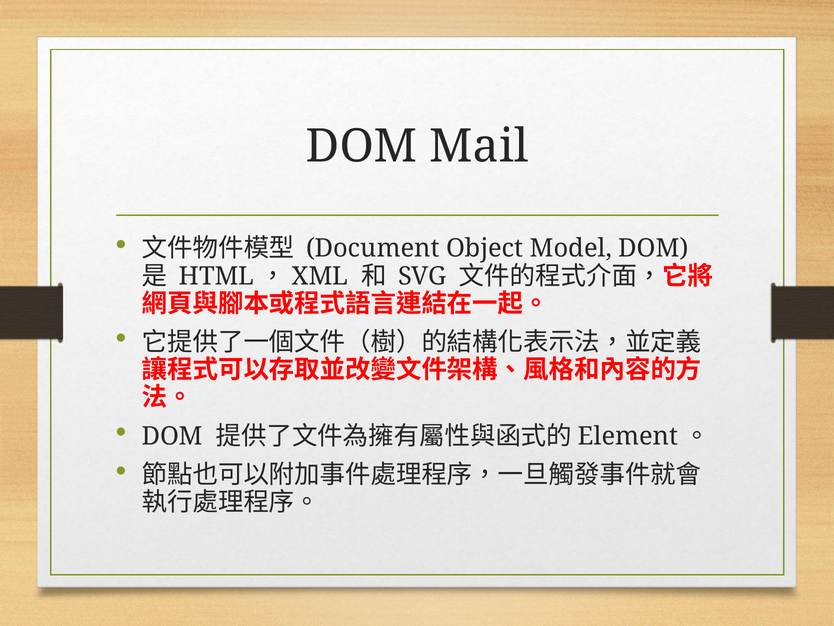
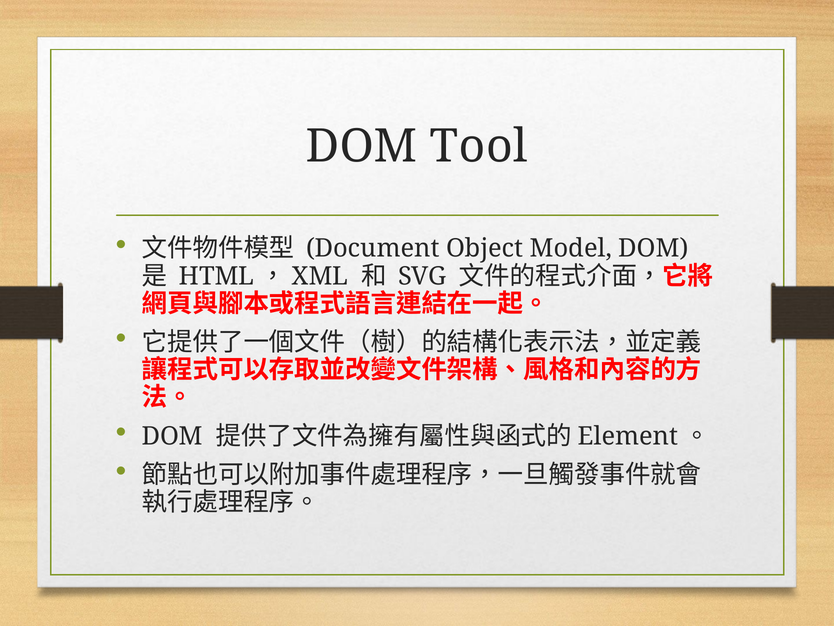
Mail: Mail -> Tool (479, 146)
